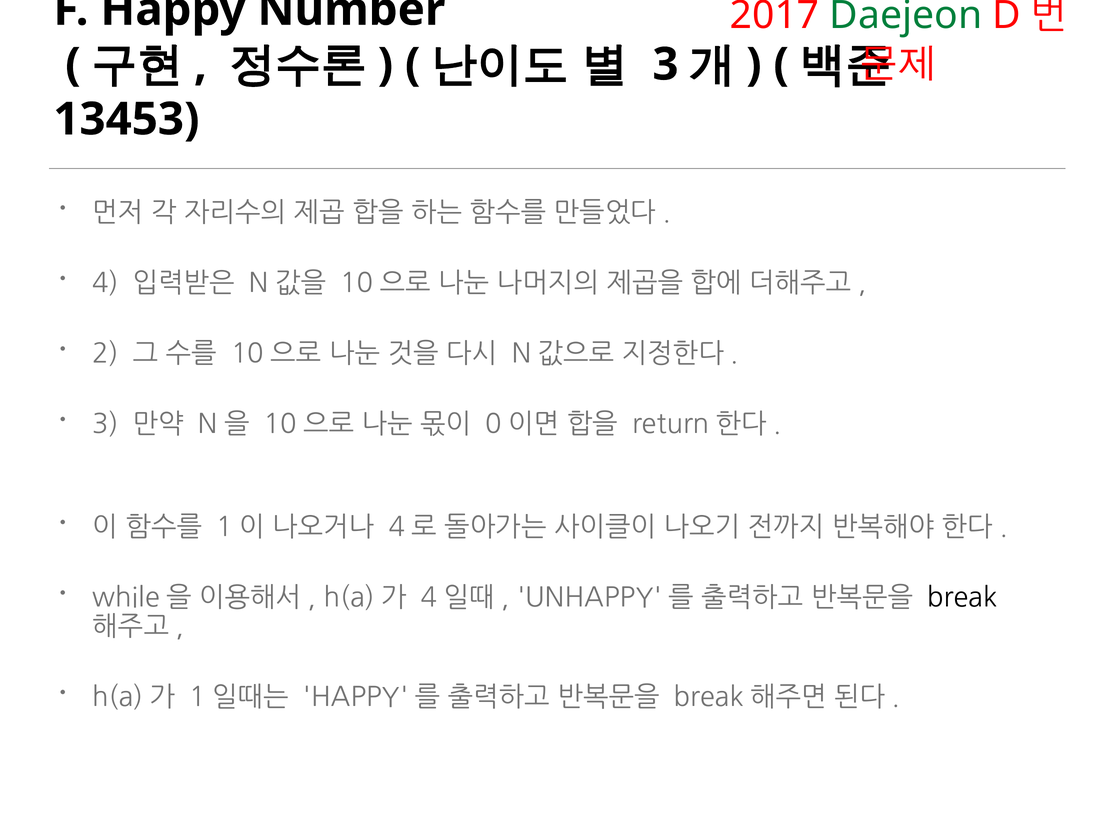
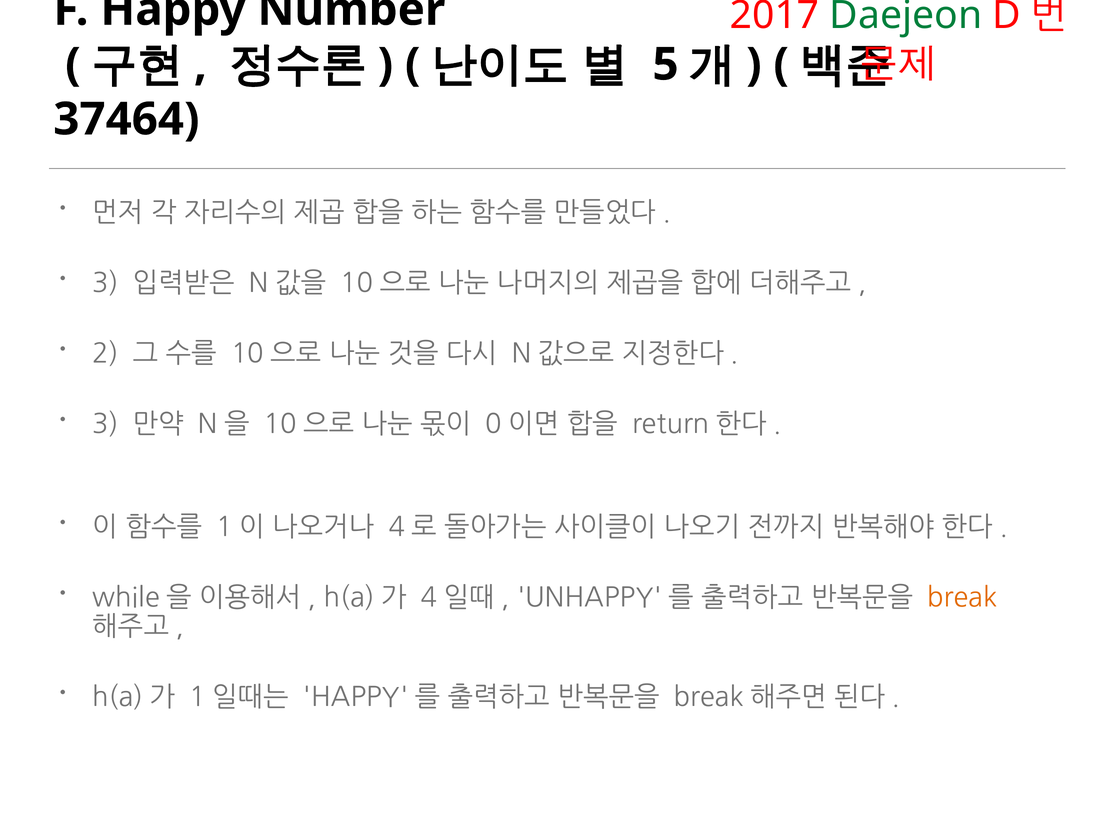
3: 3 -> 5 (665, 65)
13453: 13453 -> 37464 (126, 119)
4: 4 -> 3 (106, 283)
break colour: black -> orange (962, 598)
